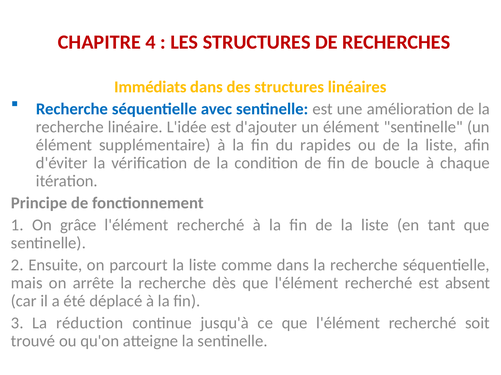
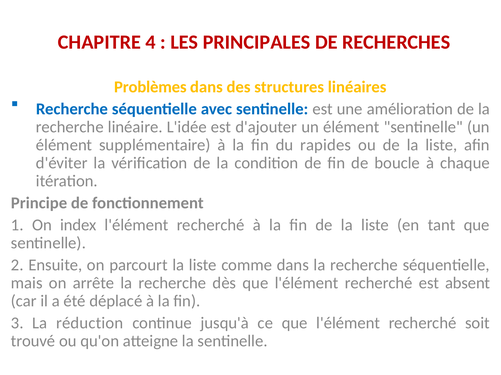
LES STRUCTURES: STRUCTURES -> PRINCIPALES (257, 42)
Immédiats: Immédiats -> Problèmes (150, 87)
grâce: grâce -> index (78, 225)
